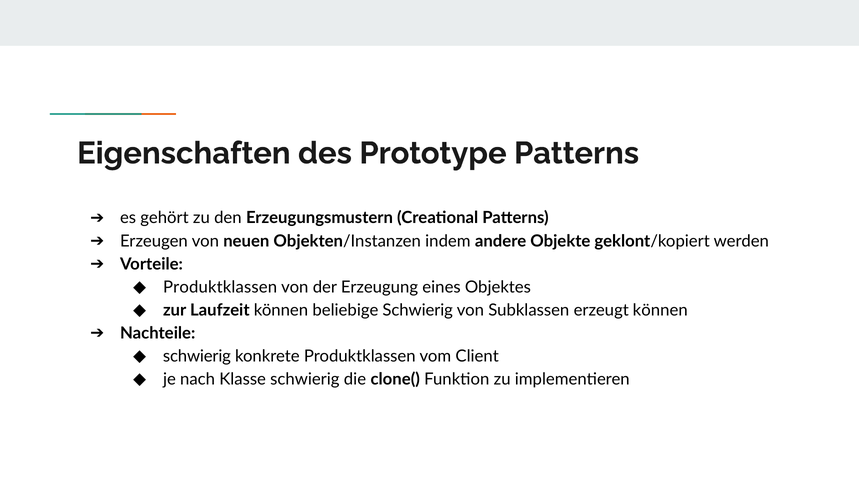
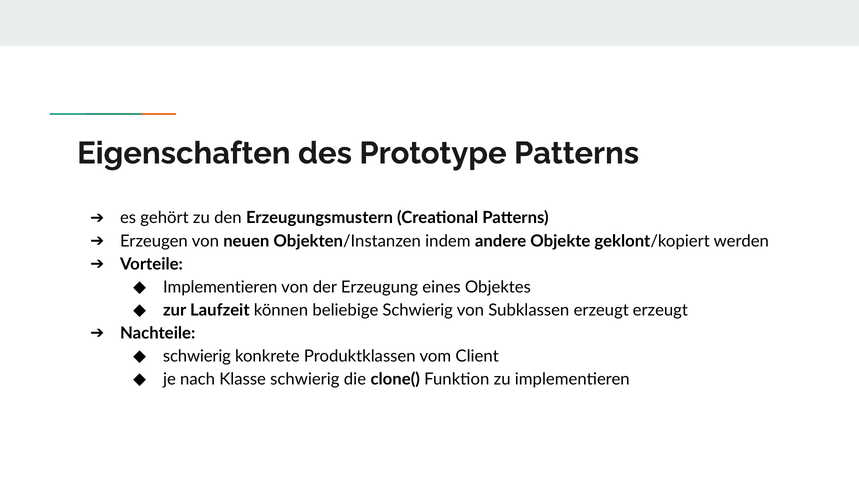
Produktklassen: Produktklassen -> Implementieren (220, 287)
erzeugt können: können -> erzeugt (660, 310)
